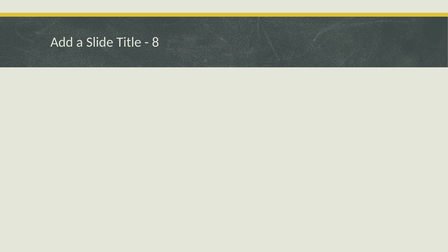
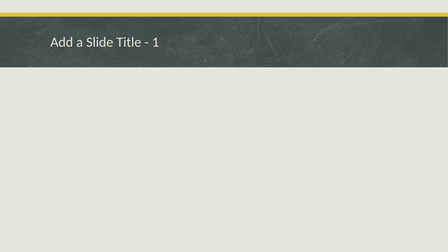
8: 8 -> 1 (155, 42)
